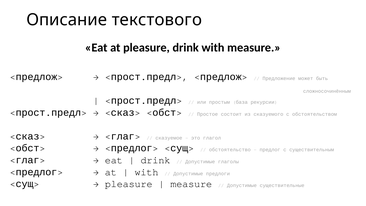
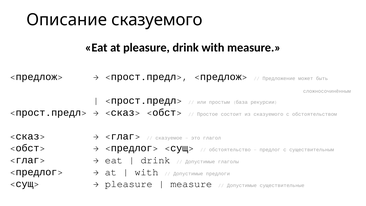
Описание текстового: текстового -> сказуемого (157, 20)
